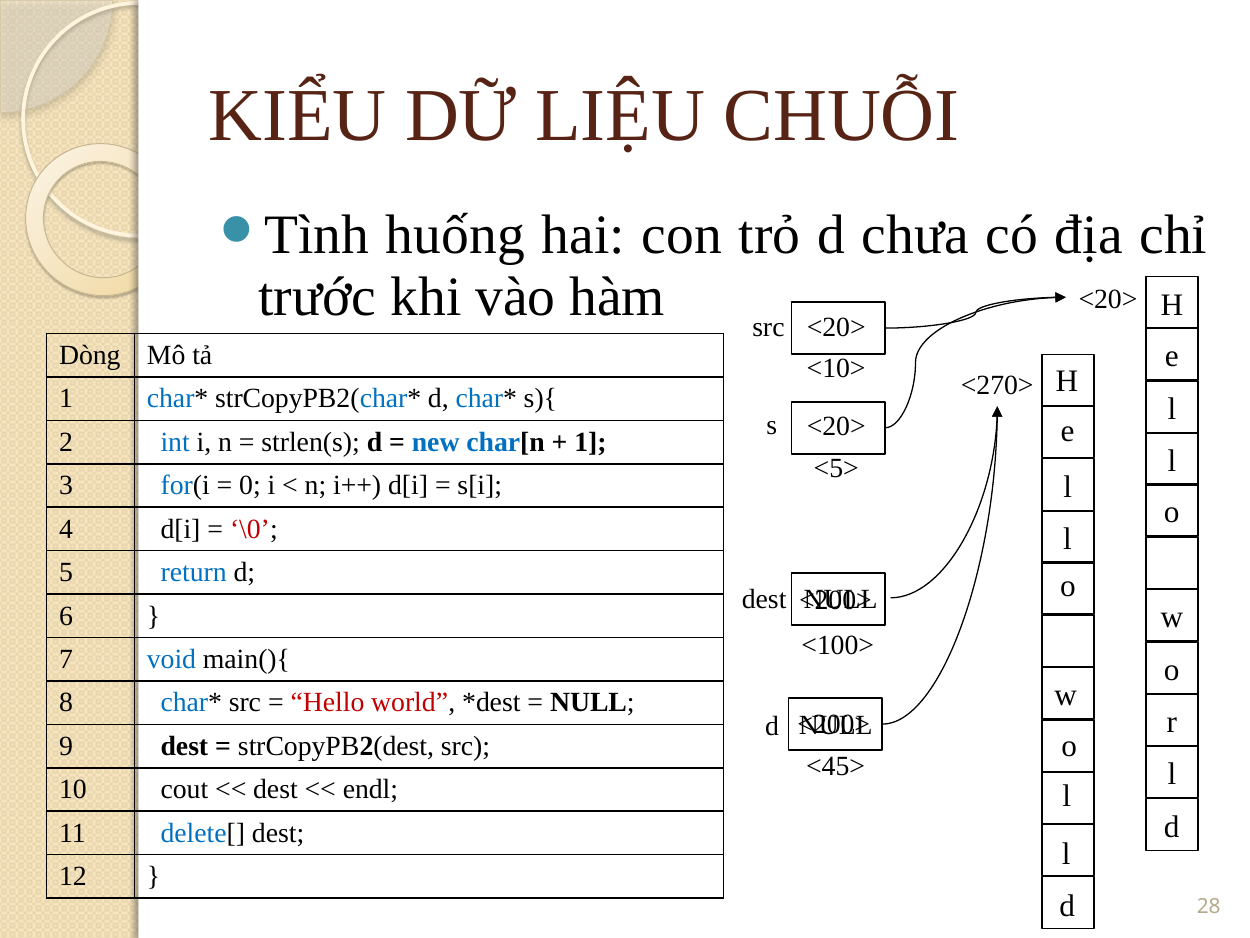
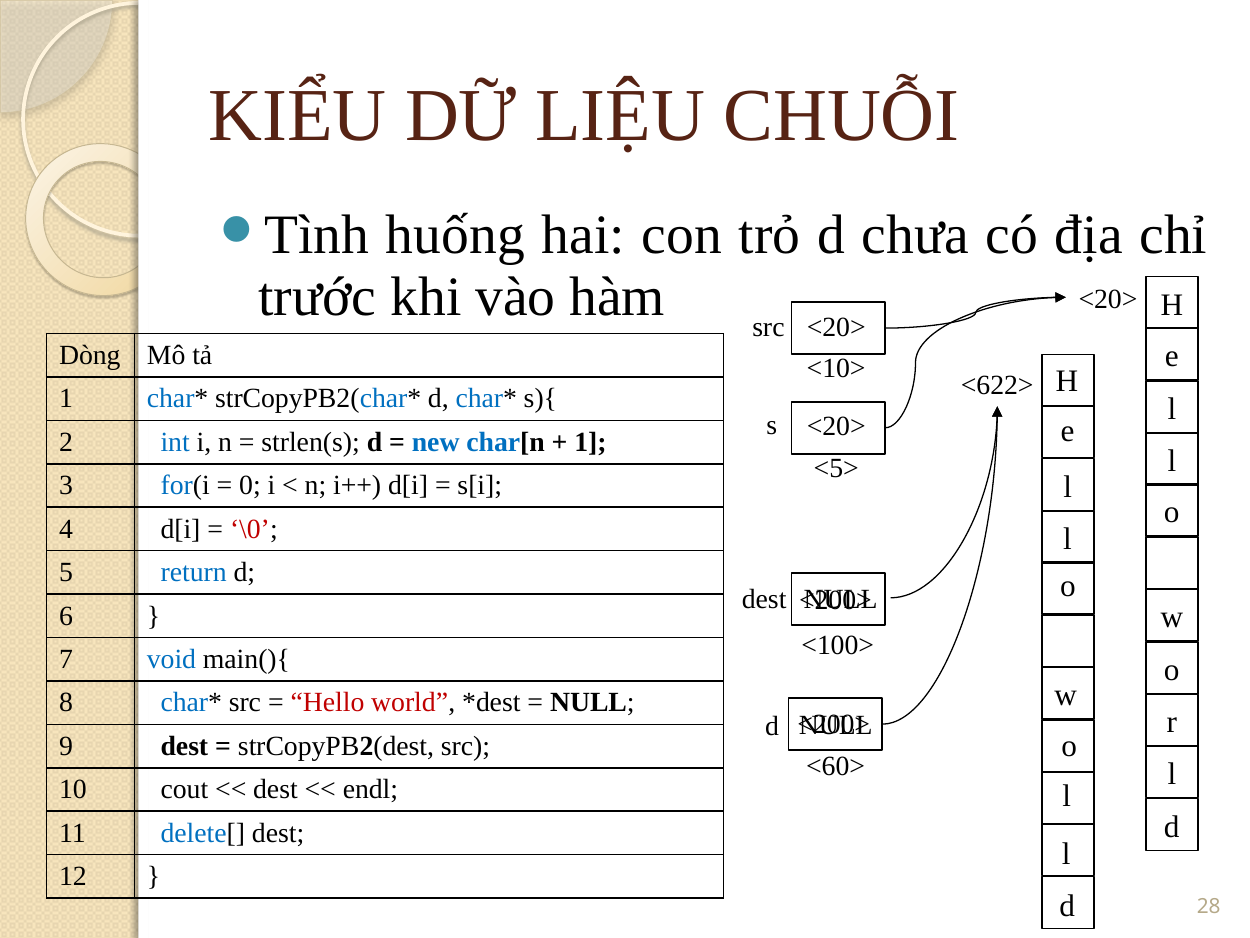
<270>: <270> -> <622> (997, 385)
<45>: <45> -> <60> (836, 766)
